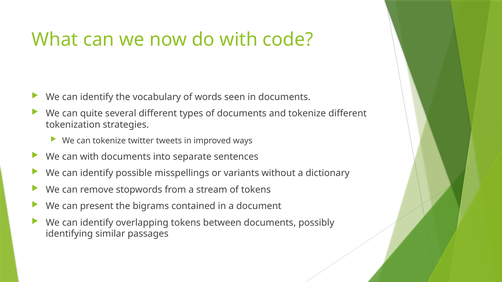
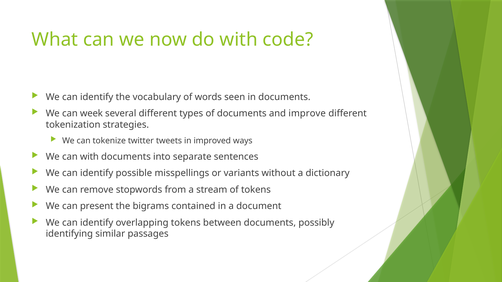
quite: quite -> week (91, 114)
and tokenize: tokenize -> improve (307, 114)
